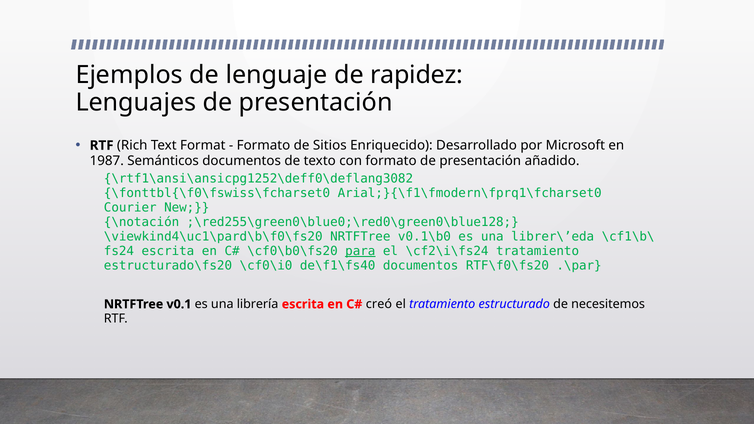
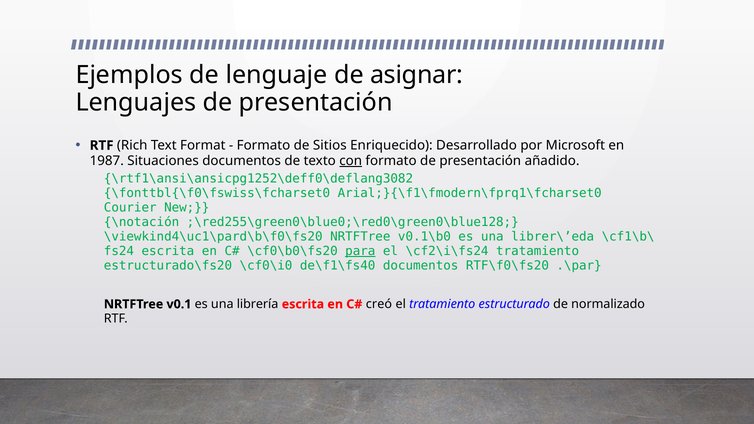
rapidez: rapidez -> asignar (417, 75)
Semánticos: Semánticos -> Situaciones (163, 161)
con underline: none -> present (351, 161)
necesitemos: necesitemos -> normalizado (608, 304)
